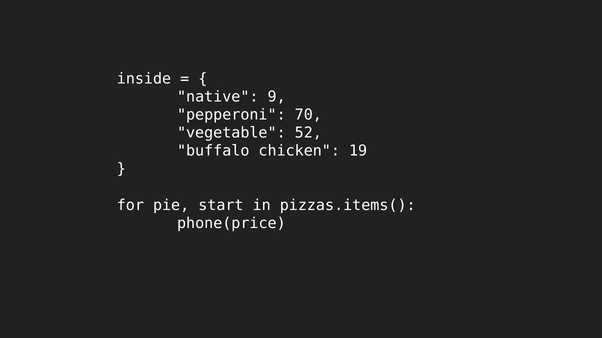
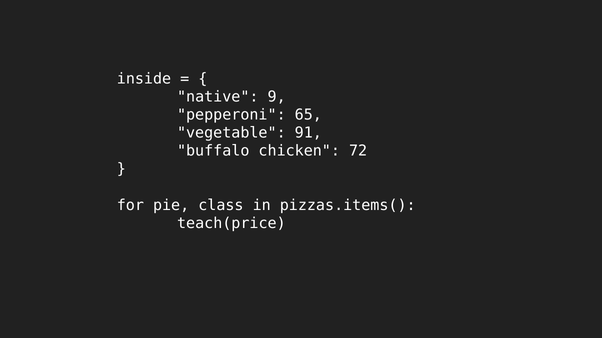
70: 70 -> 65 (308, 115)
52: 52 -> 91 (308, 133)
19: 19 -> 72 (358, 151)
start: start -> class (221, 205)
phone(price: phone(price -> teach(price (231, 224)
